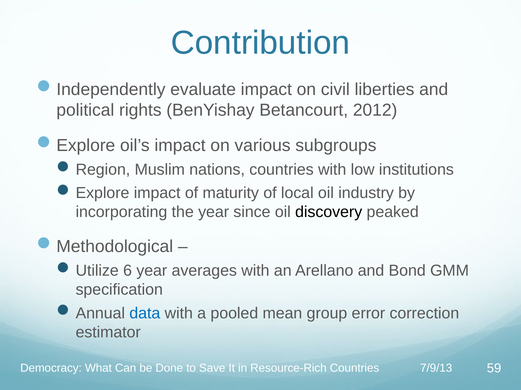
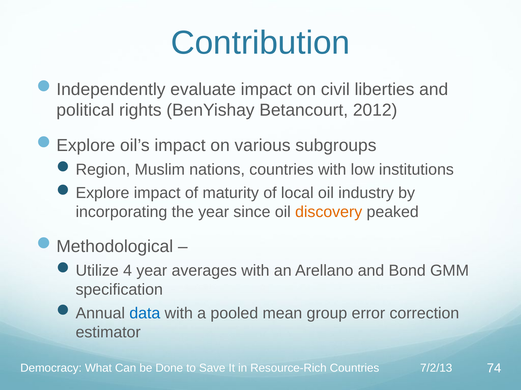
discovery colour: black -> orange (329, 212)
6: 6 -> 4 (128, 271)
7/9/13: 7/9/13 -> 7/2/13 (436, 369)
59: 59 -> 74 (494, 369)
